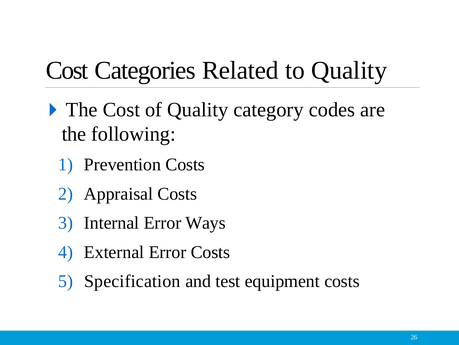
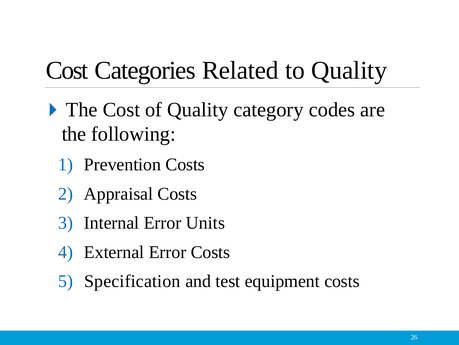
Ways: Ways -> Units (205, 223)
